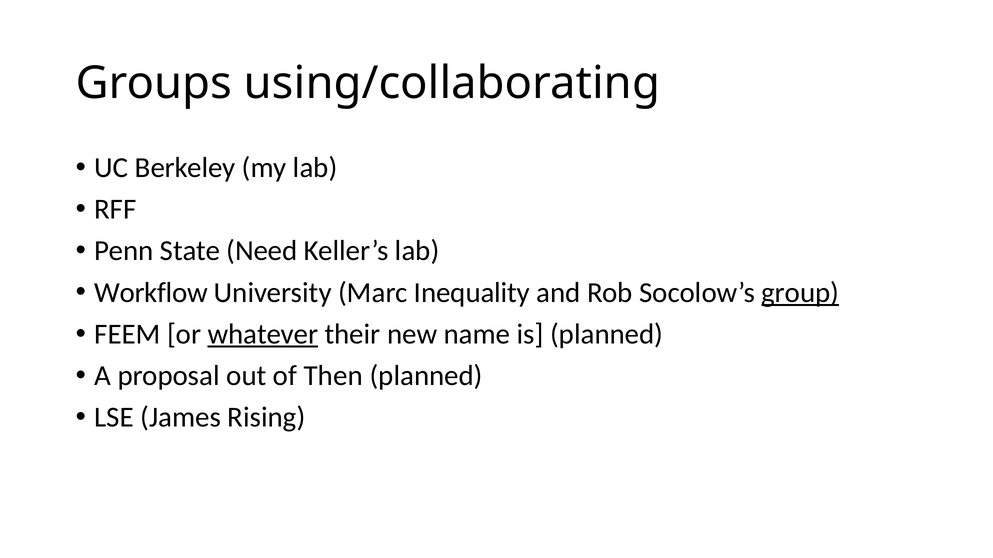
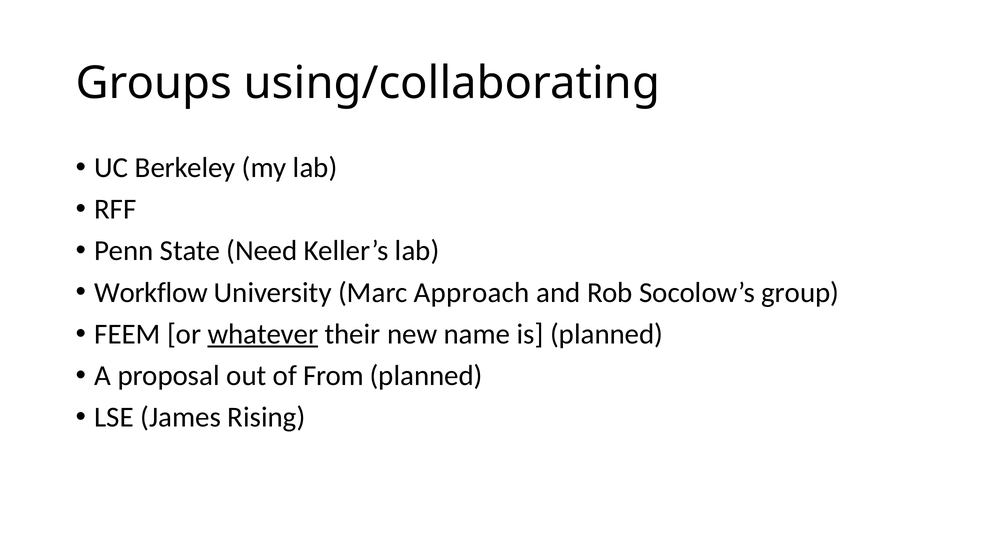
Inequality: Inequality -> Approach (472, 293)
group underline: present -> none (800, 293)
Then: Then -> From (333, 376)
